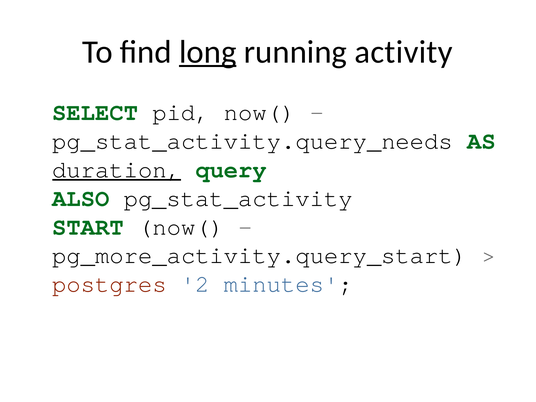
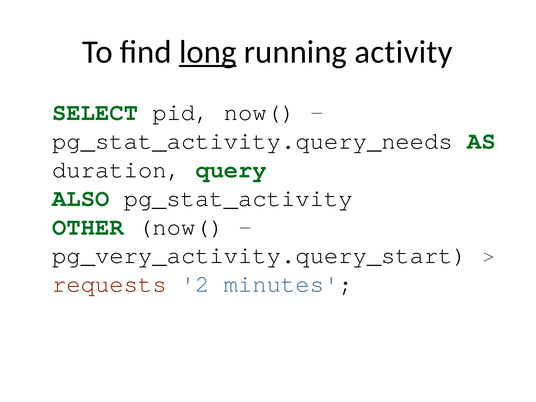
duration underline: present -> none (117, 170)
START: START -> OTHER (88, 227)
pg_more_activity.query_start: pg_more_activity.query_start -> pg_very_activity.query_start (260, 255)
postgres: postgres -> requests (109, 284)
